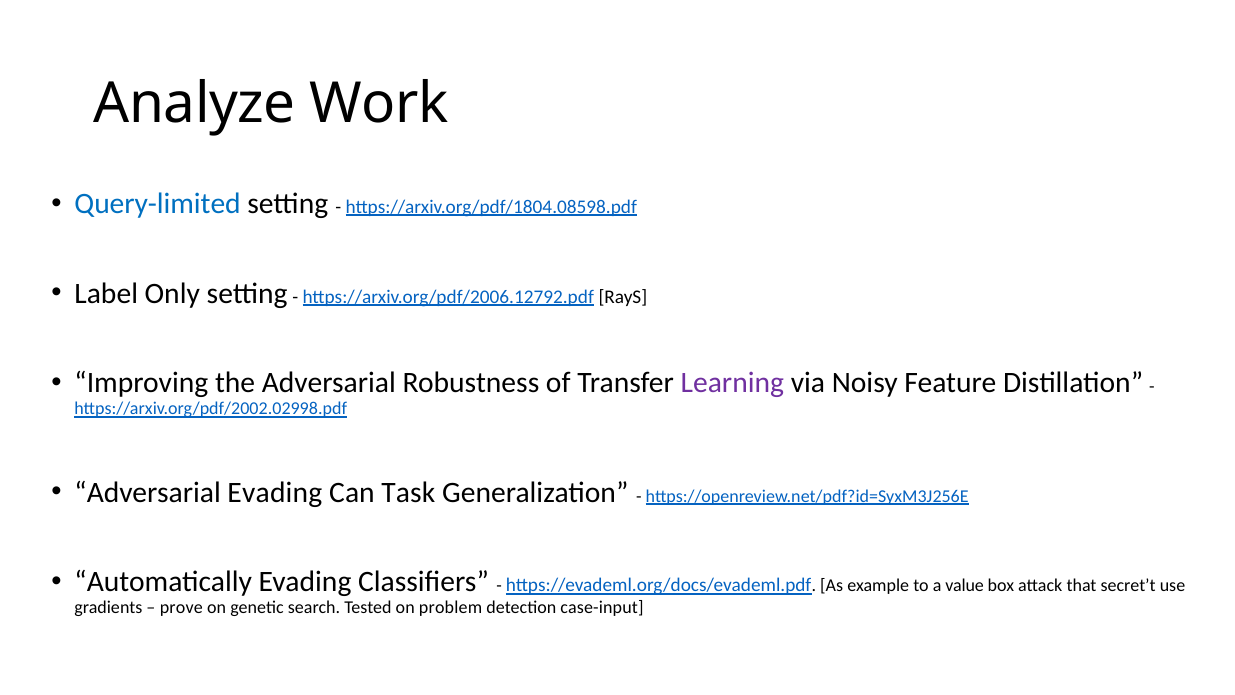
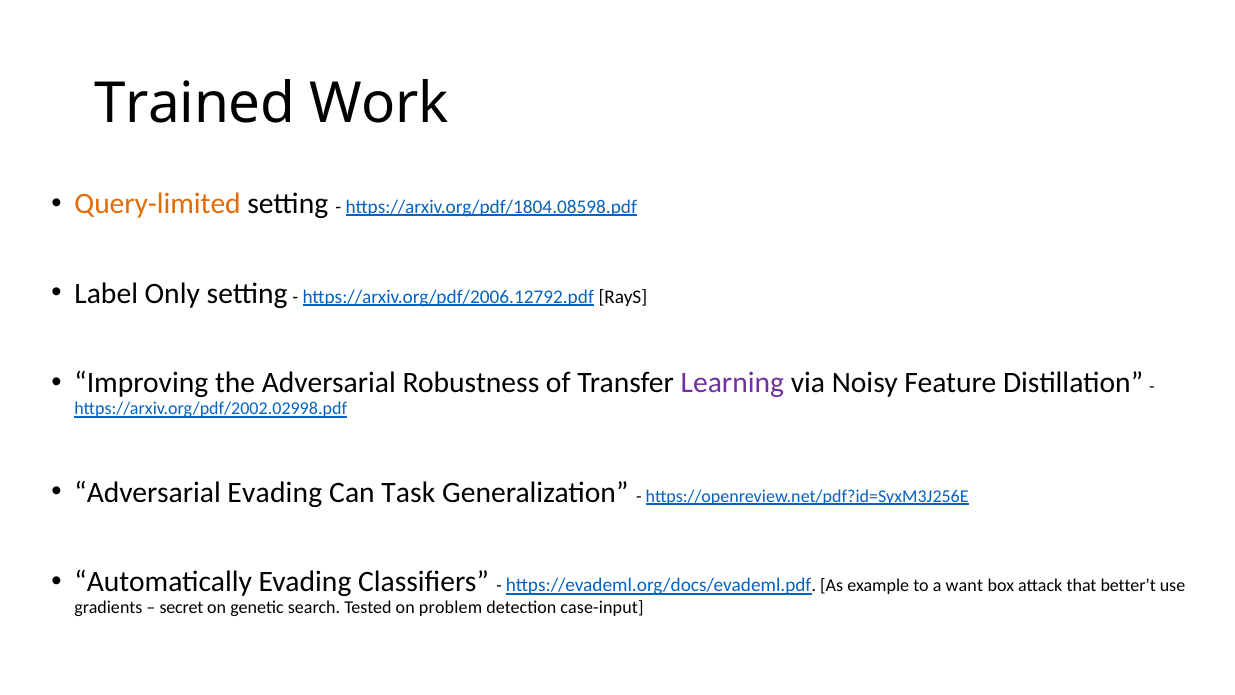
Analyze: Analyze -> Trained (195, 104)
Query-limited colour: blue -> orange (158, 204)
value: value -> want (964, 586)
secret’t: secret’t -> better’t (1128, 586)
prove: prove -> secret (181, 608)
